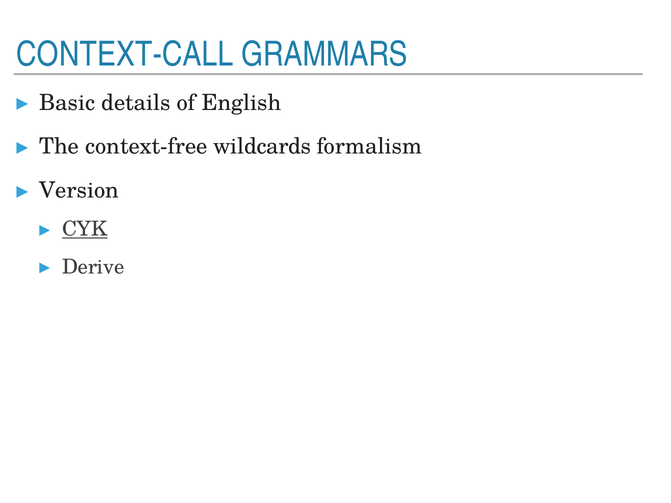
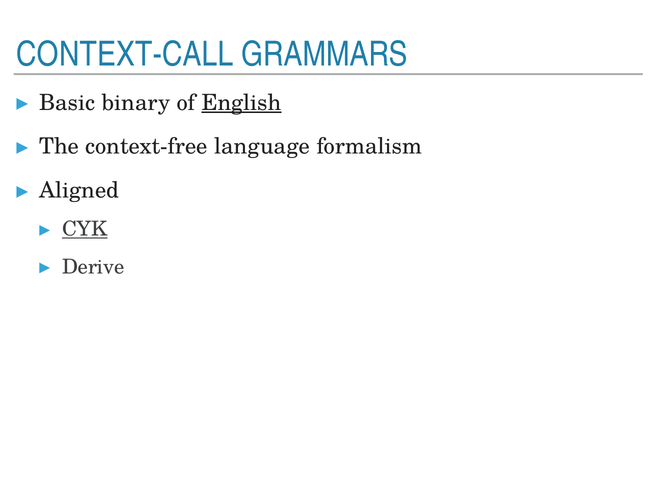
details: details -> binary (136, 103)
English underline: none -> present (242, 103)
wildcards: wildcards -> language (262, 147)
Version: Version -> Aligned (79, 191)
